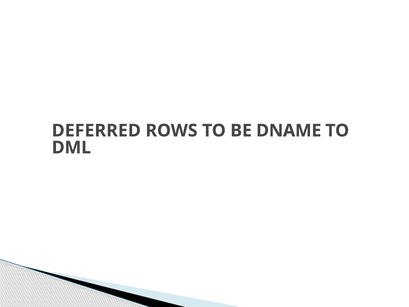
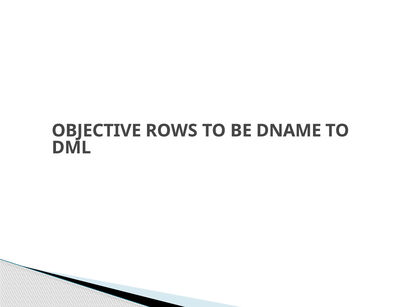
DEFERRED: DEFERRED -> OBJECTIVE (96, 131)
